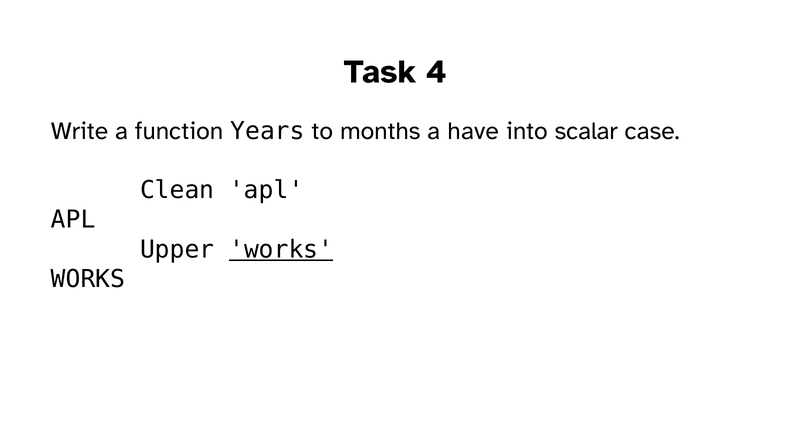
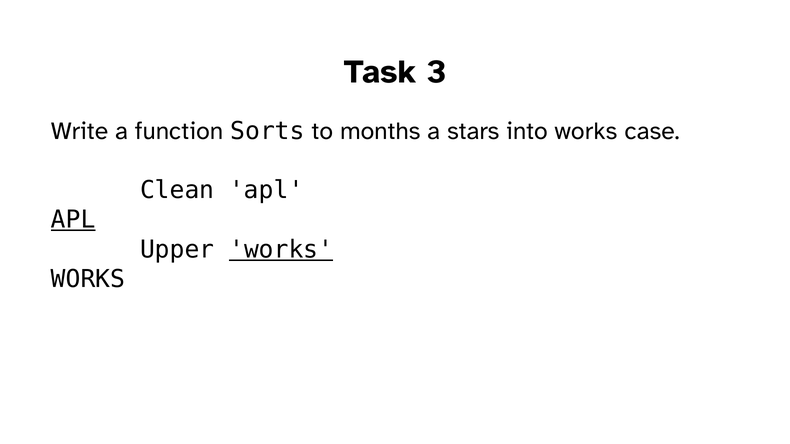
4: 4 -> 3 (437, 72)
Years: Years -> Sorts (267, 131)
have: have -> stars (473, 131)
into scalar: scalar -> works (586, 131)
APL underline: none -> present (73, 220)
